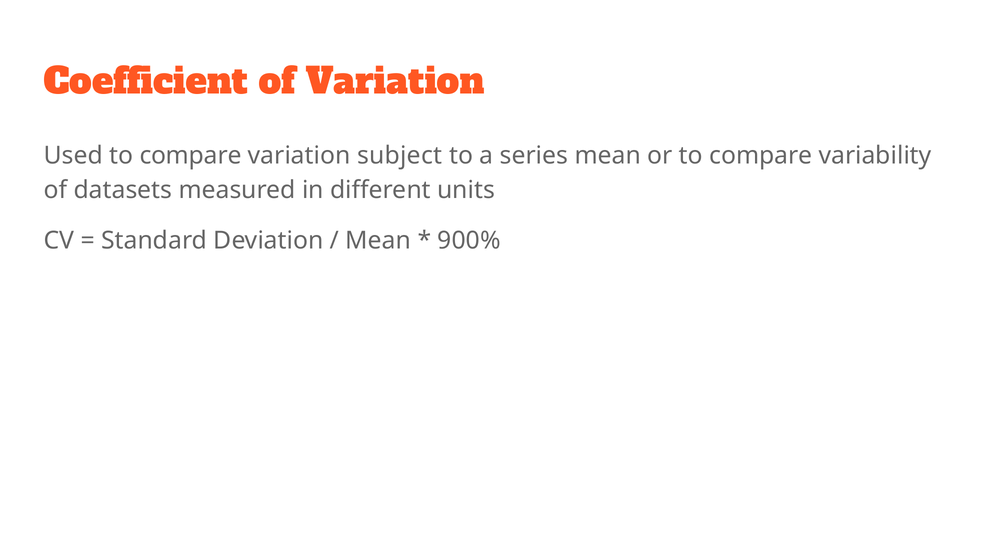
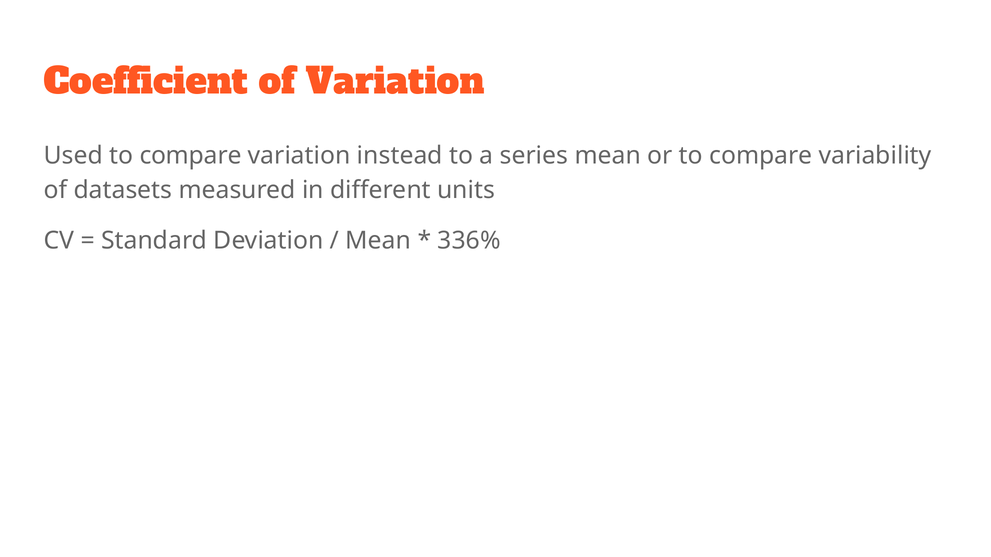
subject: subject -> instead (400, 156)
900%: 900% -> 336% (469, 241)
